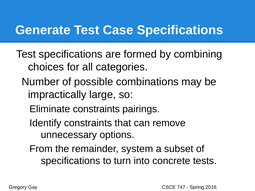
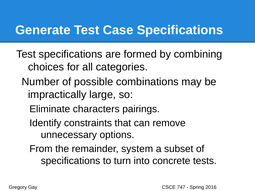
Eliminate constraints: constraints -> characters (96, 109)
